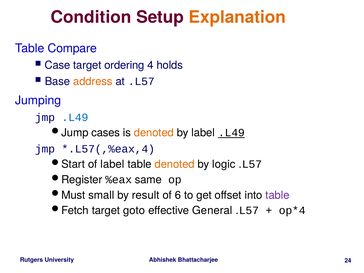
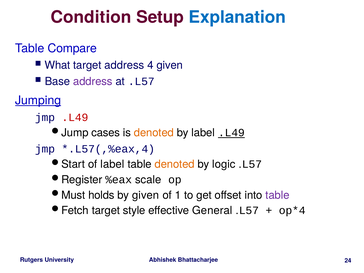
Explanation colour: orange -> blue (237, 17)
Case: Case -> What (57, 65)
target ordering: ordering -> address (124, 65)
4 holds: holds -> given (170, 65)
address colour: orange -> purple (93, 81)
Jumping underline: none -> present (38, 100)
.L49 colour: blue -> red (75, 117)
same: same -> scale (148, 180)
small: small -> holds (101, 195)
by result: result -> given (146, 195)
6: 6 -> 1 (178, 195)
goto: goto -> style (134, 210)
